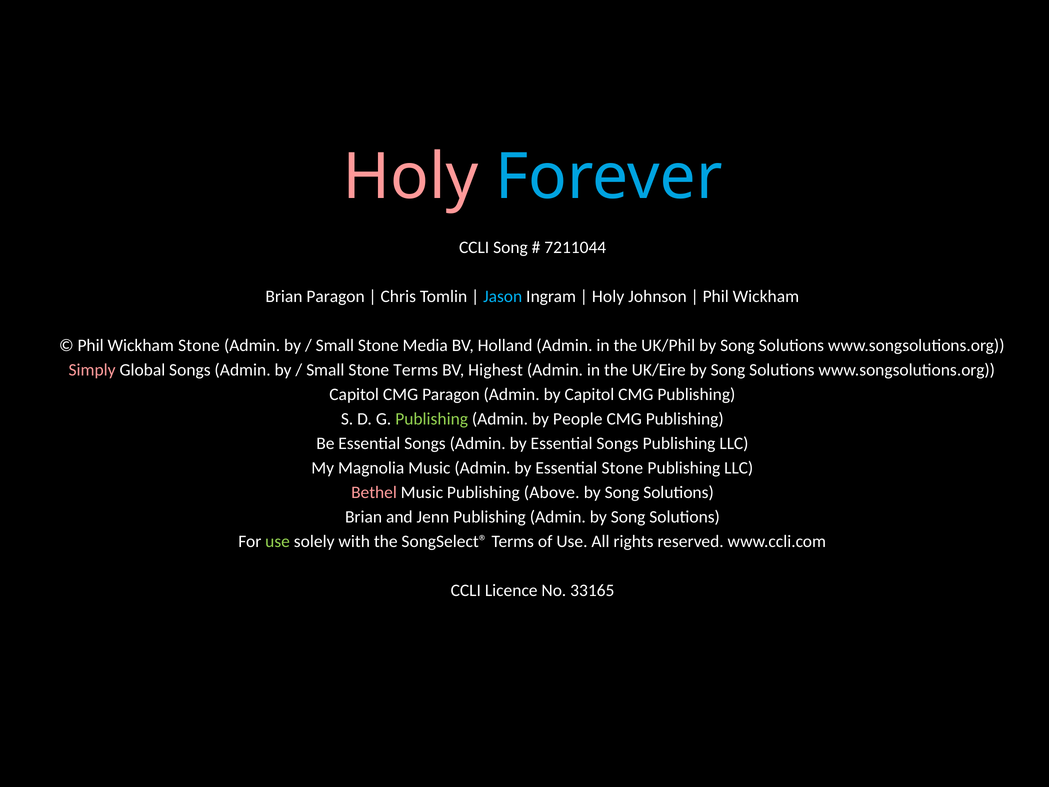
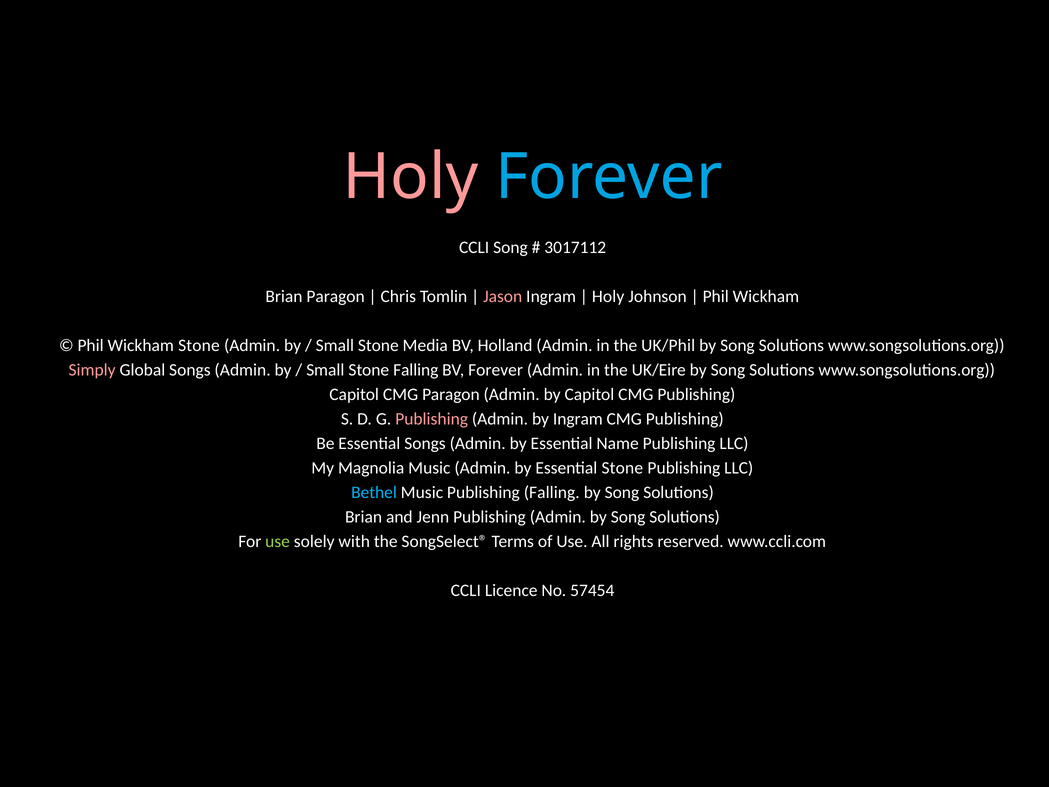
7211044: 7211044 -> 3017112 (575, 247)
Jason colour: light blue -> pink (503, 296)
Stone Terms: Terms -> Falling (416, 370)
BV Highest: Highest -> Forever (496, 370)
Publishing colour: light green -> pink (432, 419)
by People: People -> Ingram (578, 419)
by Essential Songs: Songs -> Name (618, 443)
Bethel colour: pink -> light blue (374, 492)
Publishing Above: Above -> Falling (552, 492)
33165: 33165 -> 57454 (592, 590)
